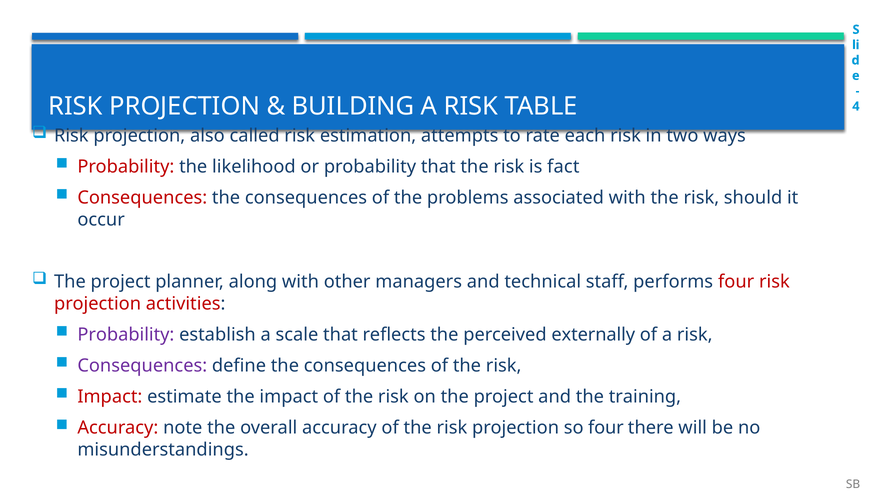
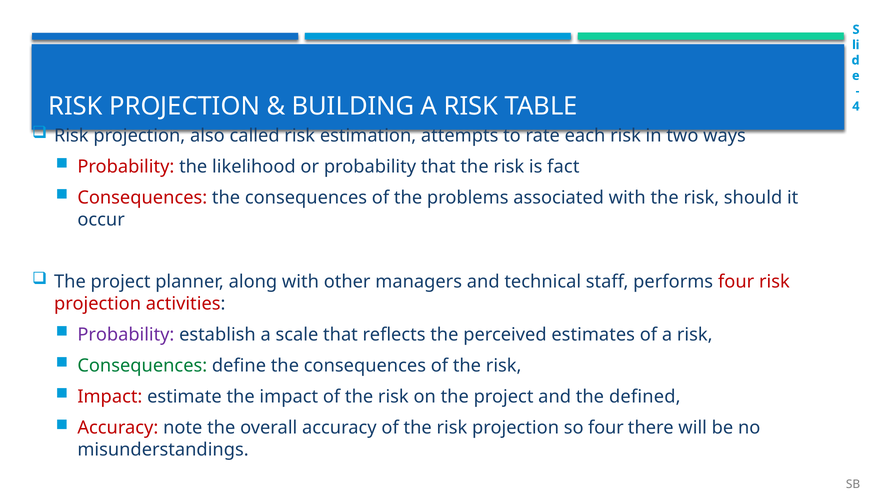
externally: externally -> estimates (593, 334)
Consequences colour: purple -> green (142, 365)
training: training -> defined (645, 397)
